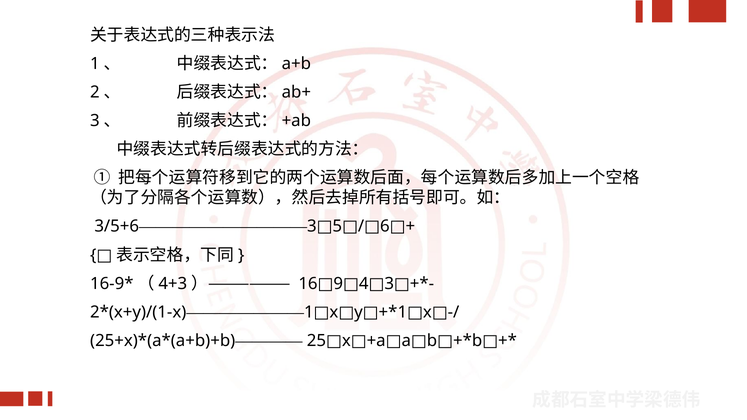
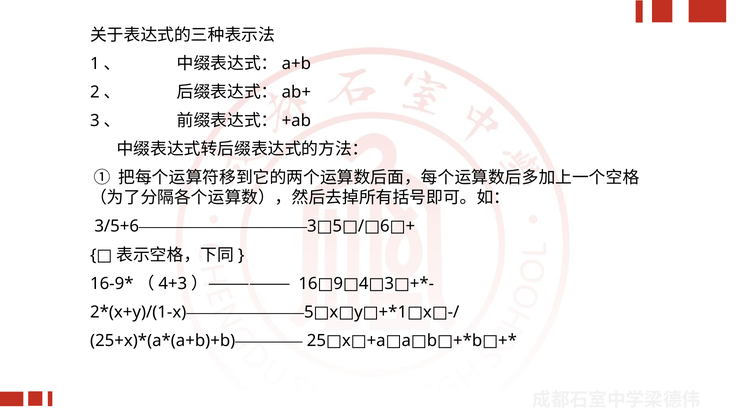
1: 1 -> 5 (309, 312)
